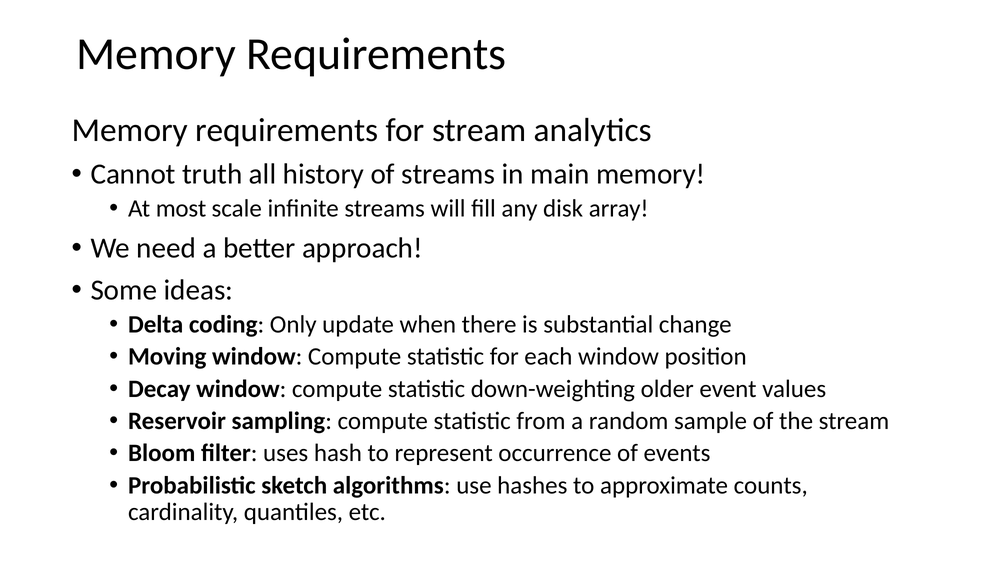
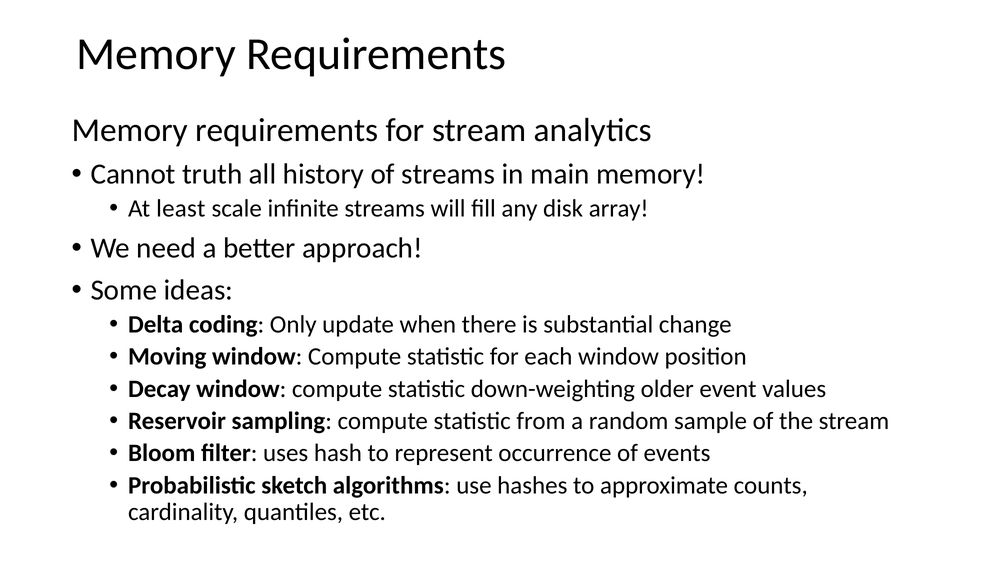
most: most -> least (181, 209)
